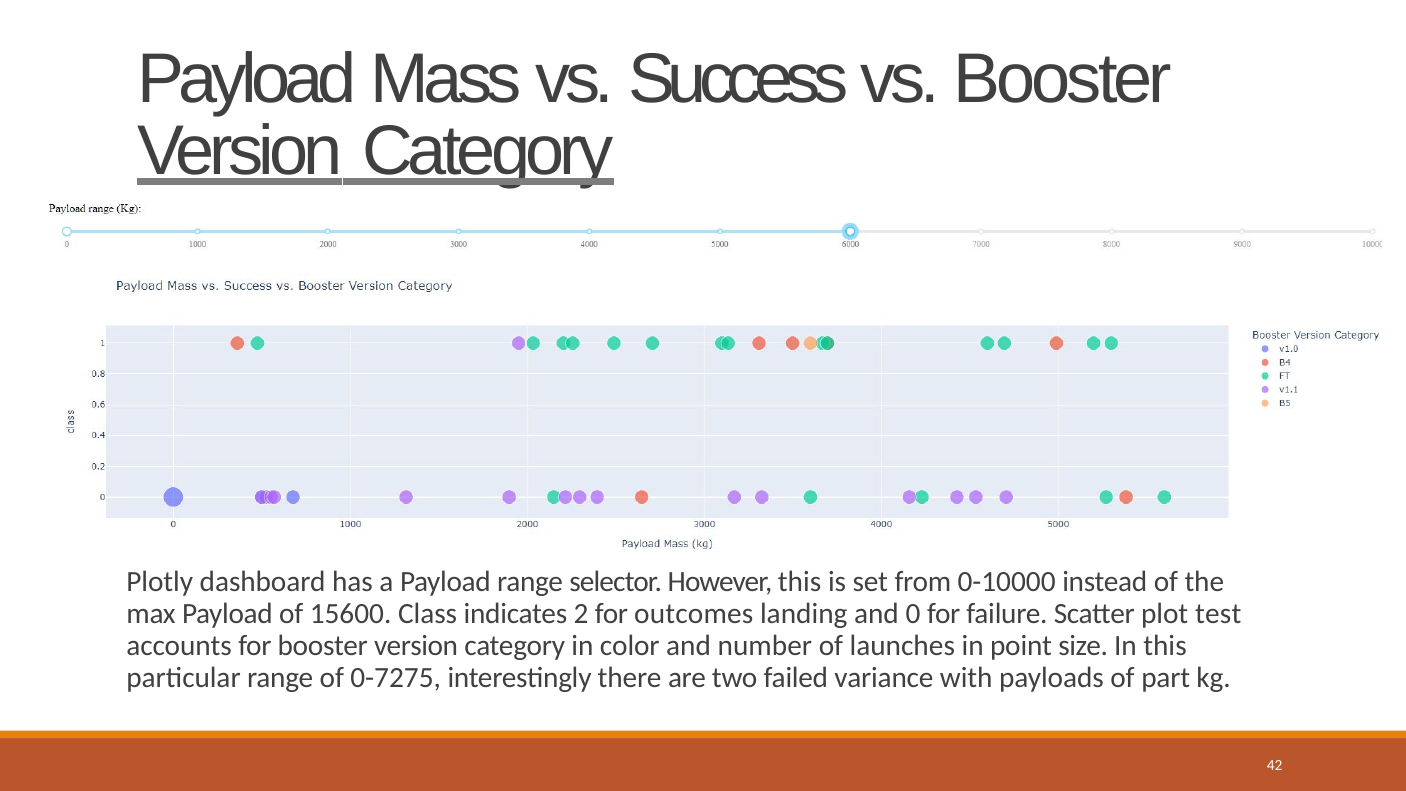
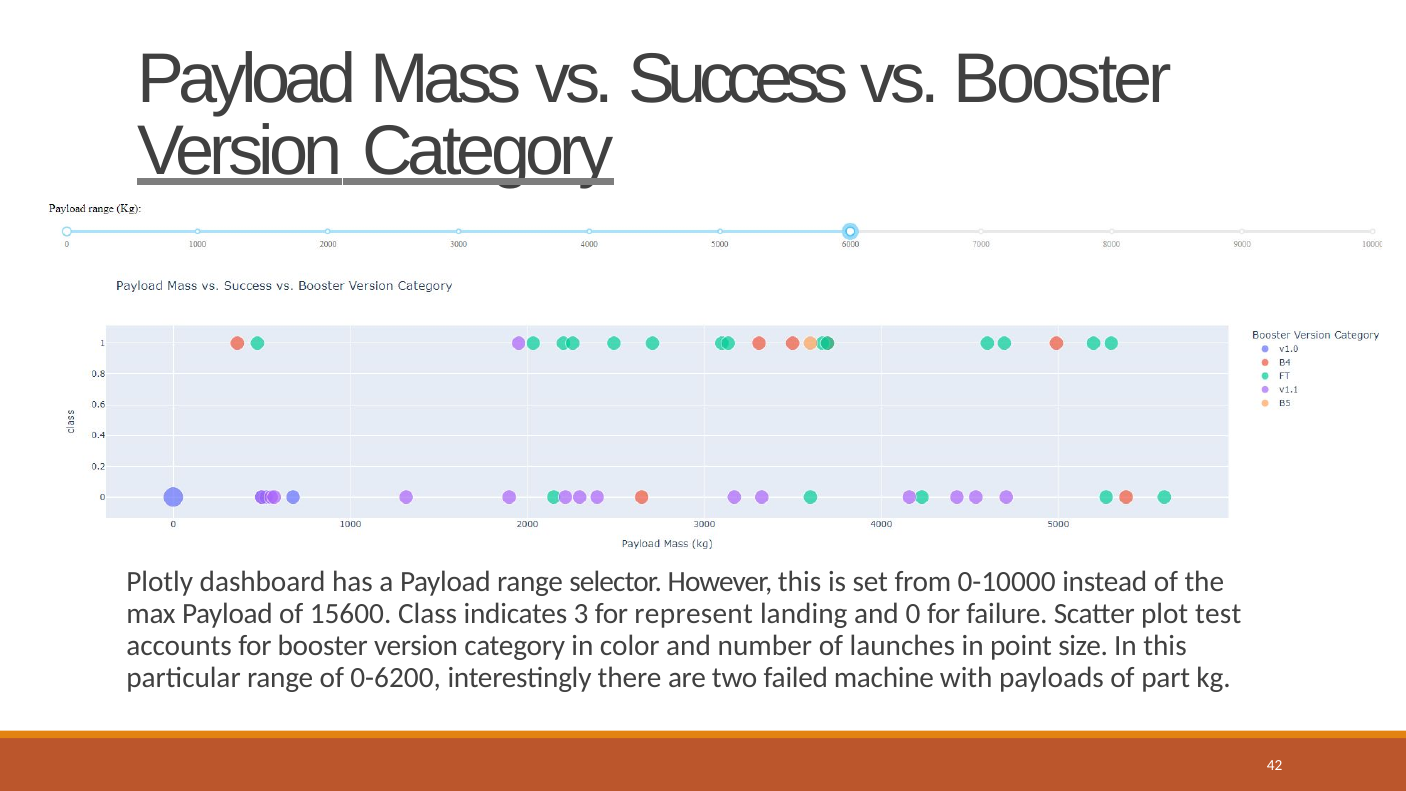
2: 2 -> 3 (581, 614)
outcomes: outcomes -> represent (694, 614)
0-7275: 0-7275 -> 0-6200 (396, 678)
variance: variance -> machine (884, 678)
